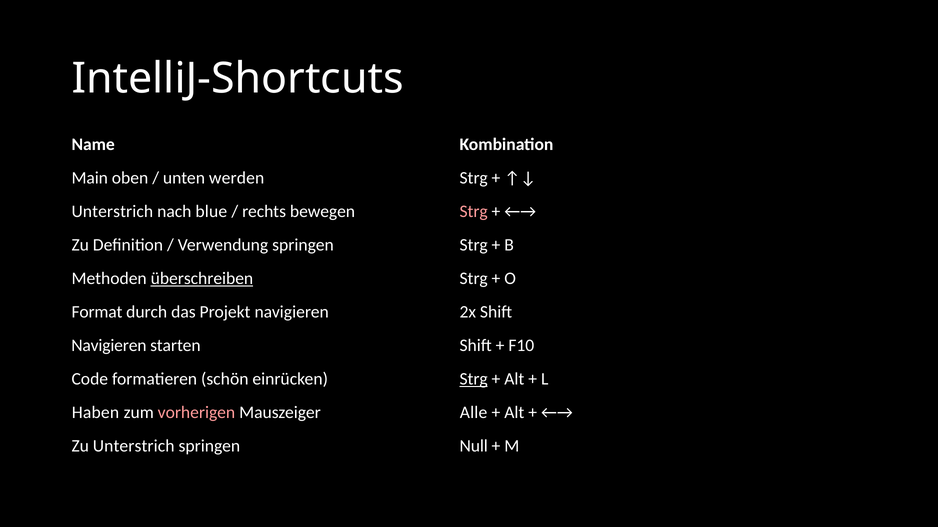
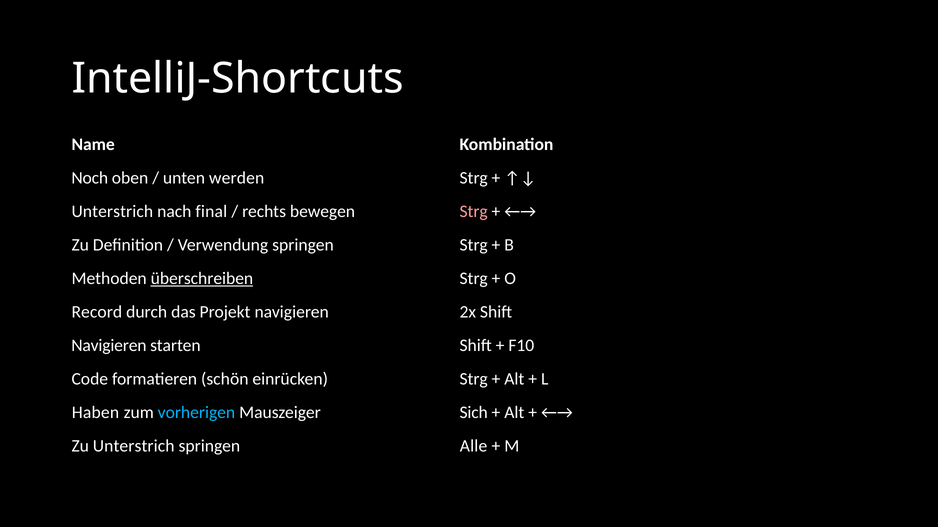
Main: Main -> Noch (90, 178)
blue: blue -> final (211, 212)
Format: Format -> Record (97, 312)
Strg underline: present -> none (474, 380)
vorherigen colour: pink -> light blue (196, 413)
Alle: Alle -> Sich (474, 413)
Null: Null -> Alle (474, 447)
